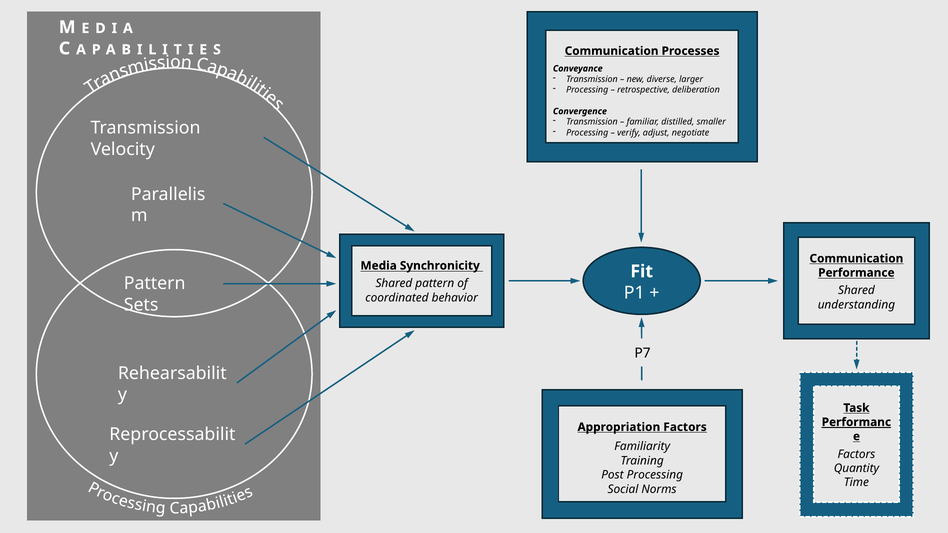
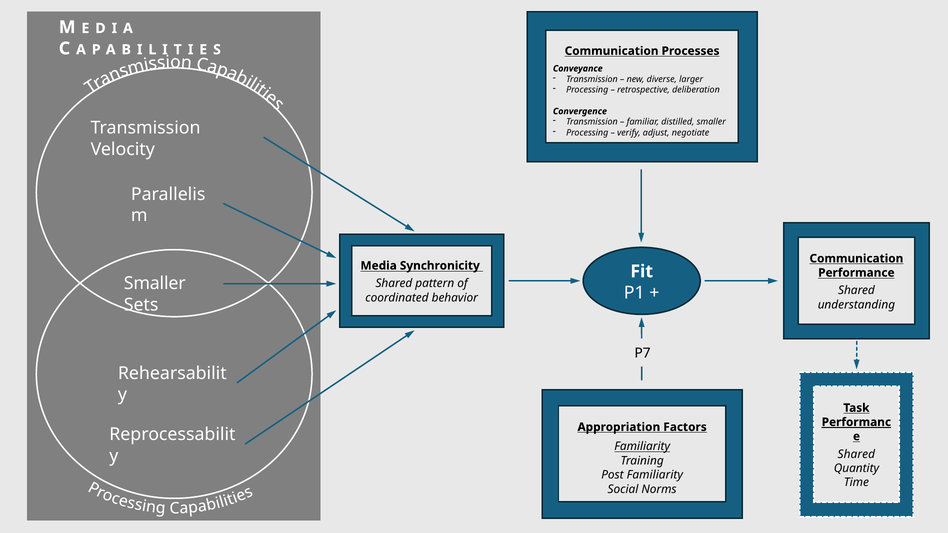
Pattern: Pattern -> Smaller (155, 284)
Familiarity underline: none -> present (642, 447)
Factors: Factors -> Shared (856, 454)
Post Processing: Processing -> Familiarity (655, 475)
